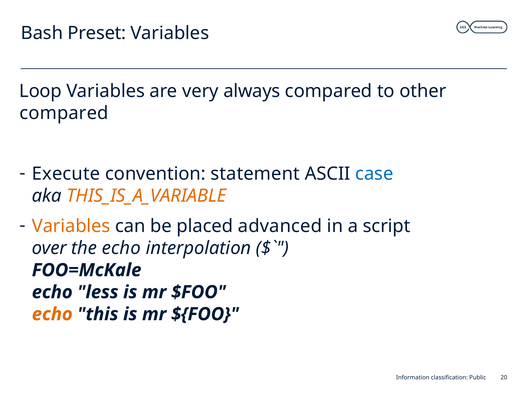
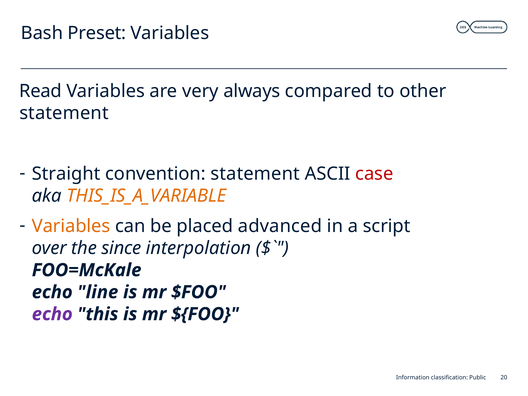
Loop: Loop -> Read (41, 91)
compared: compared -> statement (64, 113)
Execute: Execute -> Straight (66, 174)
case colour: blue -> red (374, 174)
the echo: echo -> since (121, 248)
less: less -> line (98, 292)
echo colour: orange -> purple (52, 314)
